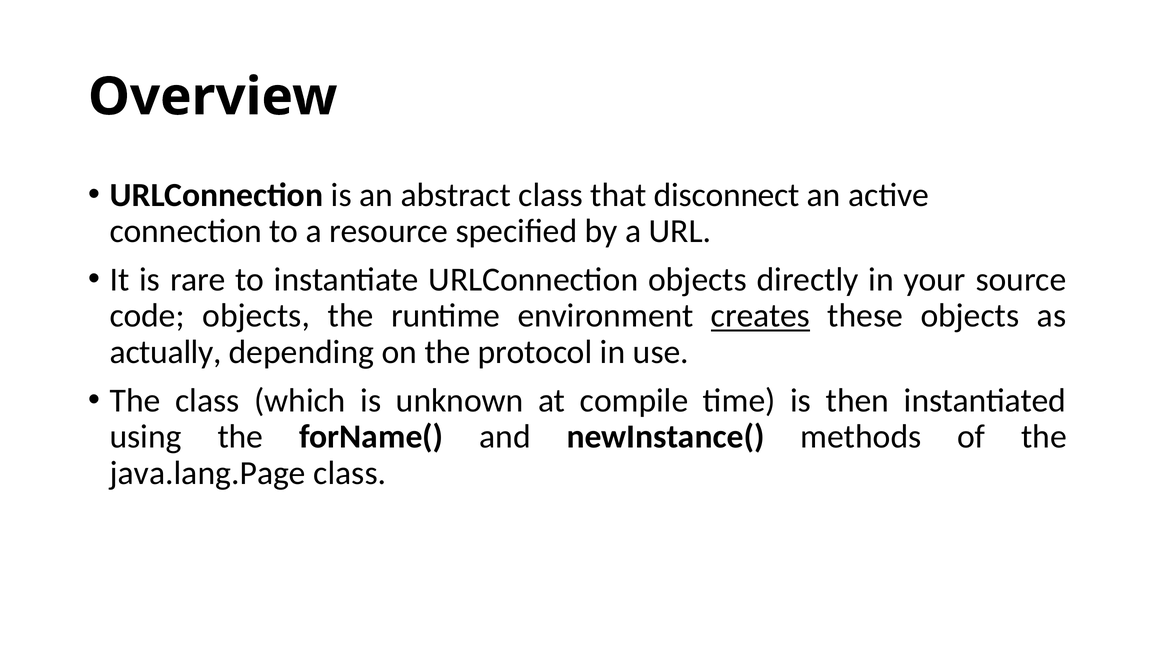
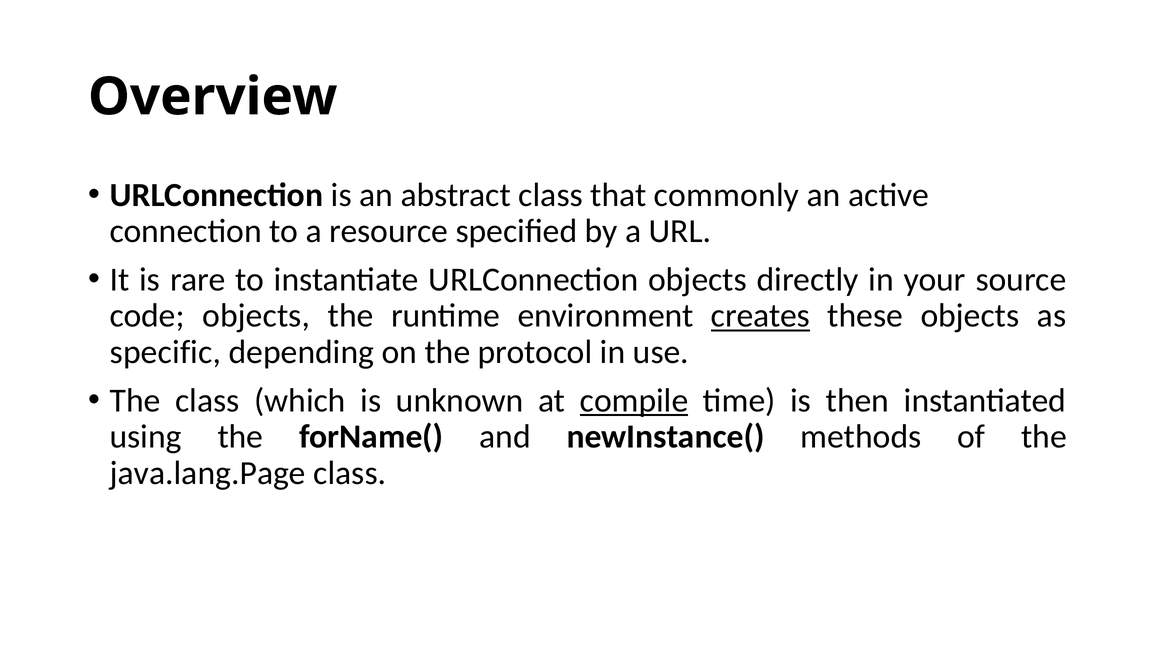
disconnect: disconnect -> commonly (727, 195)
actually: actually -> specific (165, 353)
compile underline: none -> present (634, 401)
